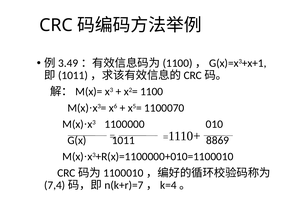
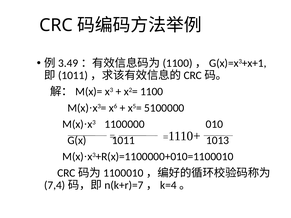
1100070: 1100070 -> 5100000 (164, 108)
8869: 8869 -> 1013 (218, 141)
